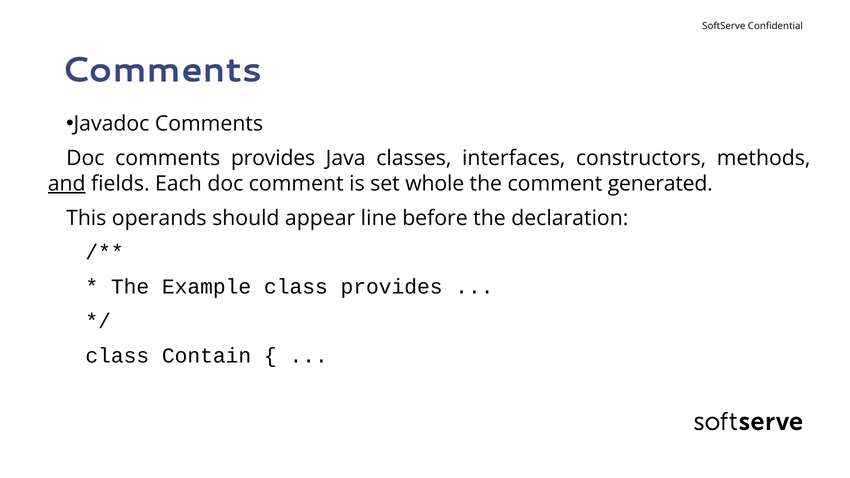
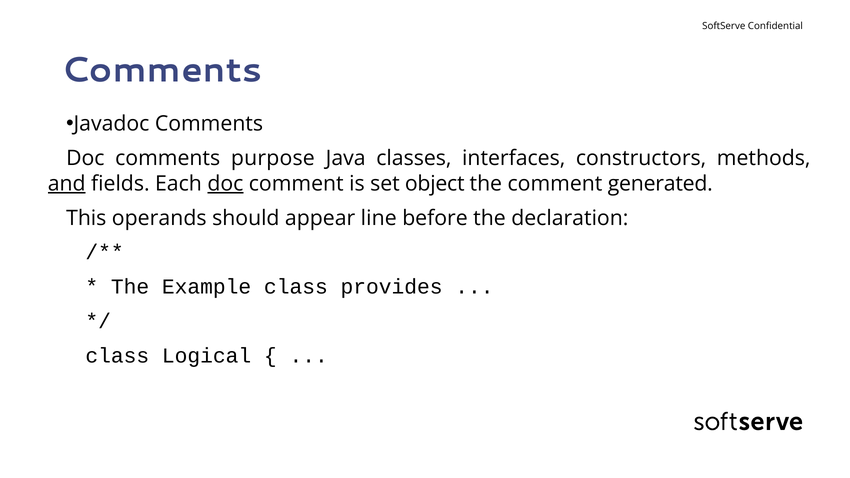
comments provides: provides -> purpose (273, 158)
doc underline: none -> present (225, 184)
whole: whole -> object (435, 184)
Contain: Contain -> Logical (207, 356)
